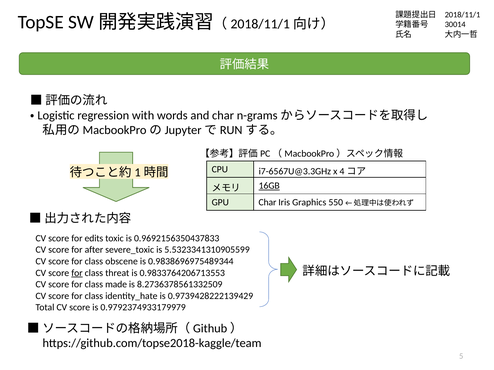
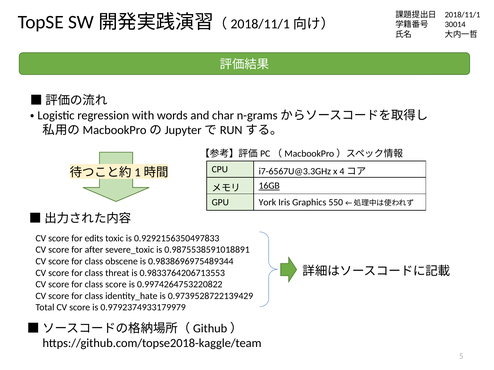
GPU Char: Char -> York (267, 203)
0.9692156350437833: 0.9692156350437833 -> 0.9292156350497833 (177, 239)
5.5323341310905599: 5.5323341310905599 -> 0.9875538591018891 (207, 250)
for underline: present -> none (77, 273)
class made: made -> score (116, 285)
8.2736378561332509: 8.2736378561332509 -> 0.9974264753220822 (180, 285)
0.9739428222139429: 0.9739428222139429 -> 0.9739528722139429 (210, 296)
